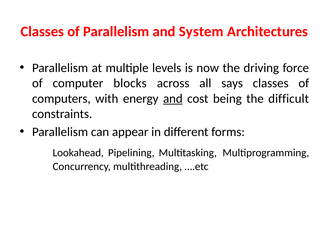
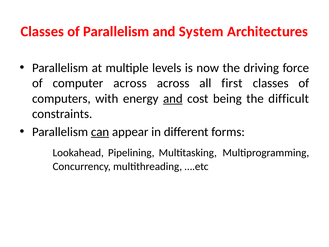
computer blocks: blocks -> across (130, 83)
says: says -> first (232, 83)
can underline: none -> present (100, 132)
